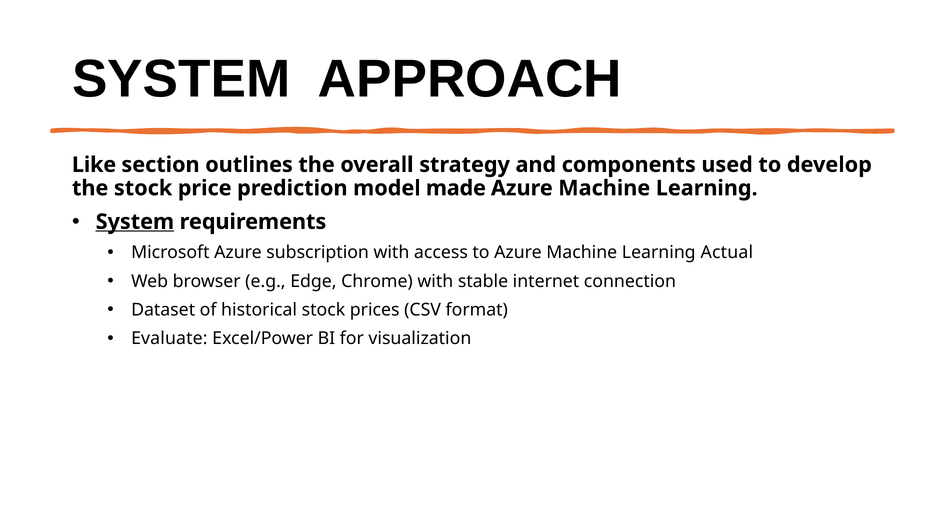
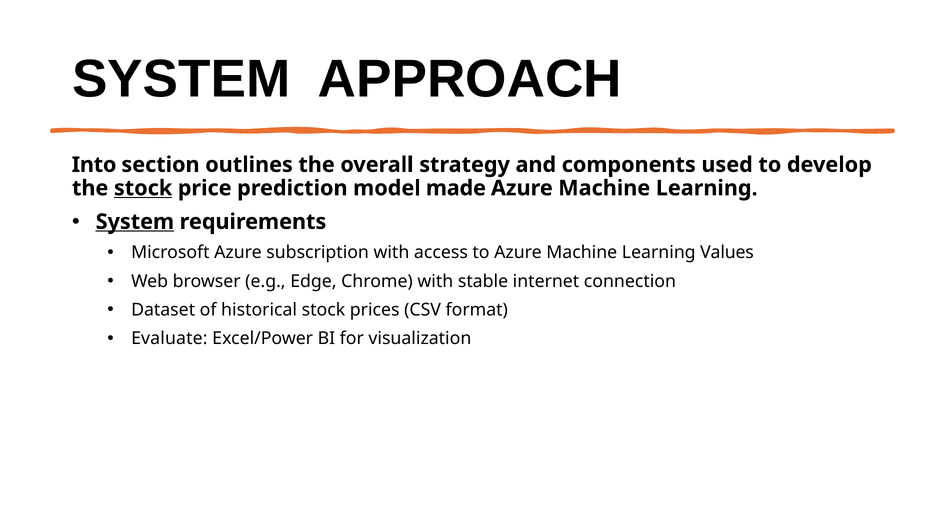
Like: Like -> Into (94, 165)
stock underline: none -> present (143, 188)
Actual: Actual -> Values (727, 252)
